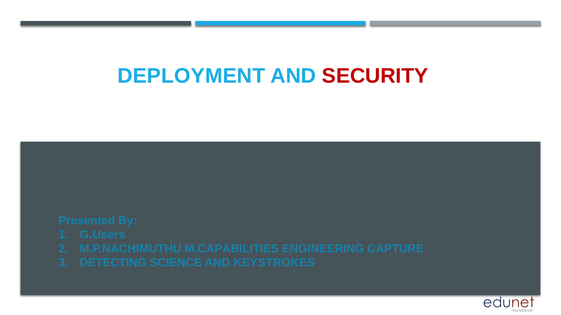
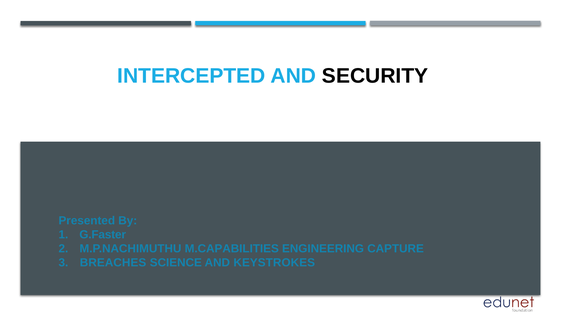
DEPLOYMENT: DEPLOYMENT -> INTERCEPTED (191, 76)
SECURITY colour: red -> black (375, 76)
G.Users: G.Users -> G.Faster (103, 235)
DETECTING: DETECTING -> BREACHES (113, 263)
